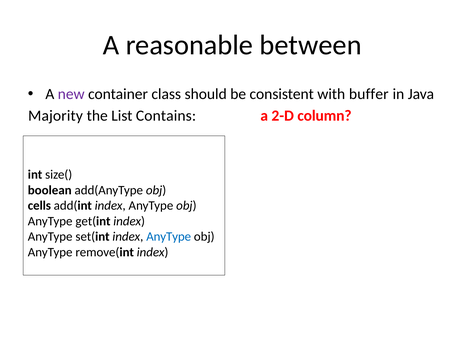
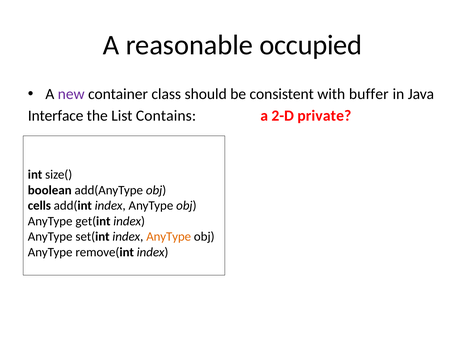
between: between -> occupied (311, 45)
Majority: Majority -> Interface (56, 116)
column: column -> private (324, 116)
AnyType colour: blue -> orange (169, 236)
